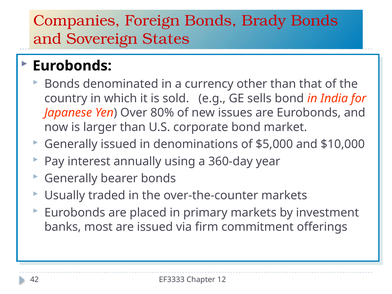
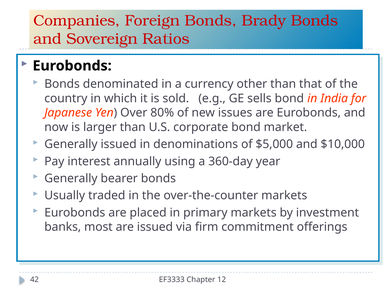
States: States -> Ratios (166, 39)
